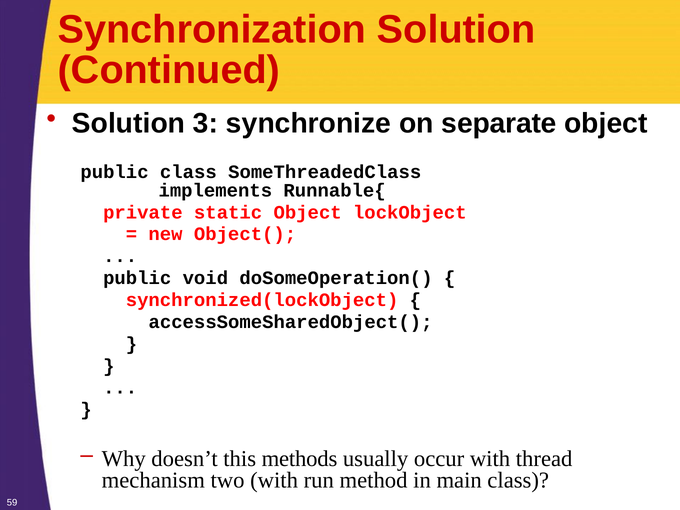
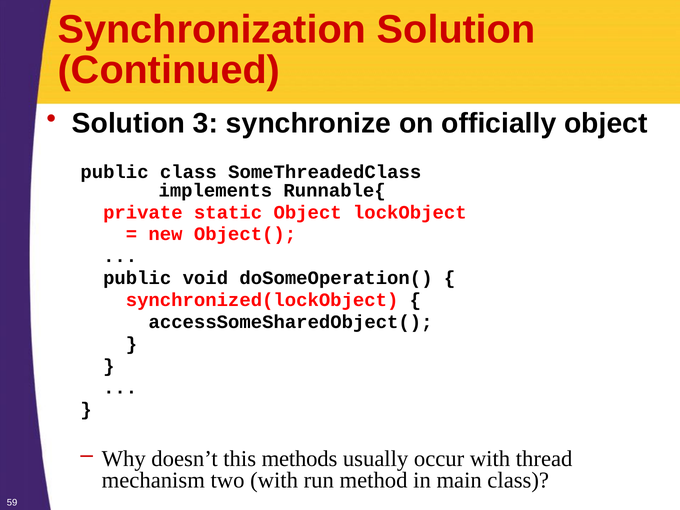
separate: separate -> officially (499, 123)
